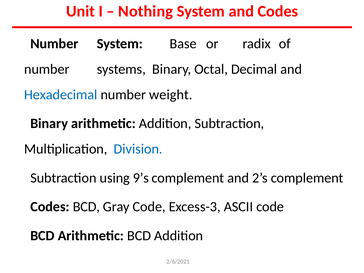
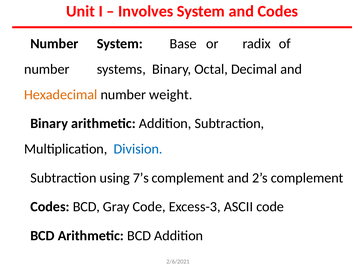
Nothing: Nothing -> Involves (146, 11)
Hexadecimal colour: blue -> orange (61, 95)
9’s: 9’s -> 7’s (141, 178)
